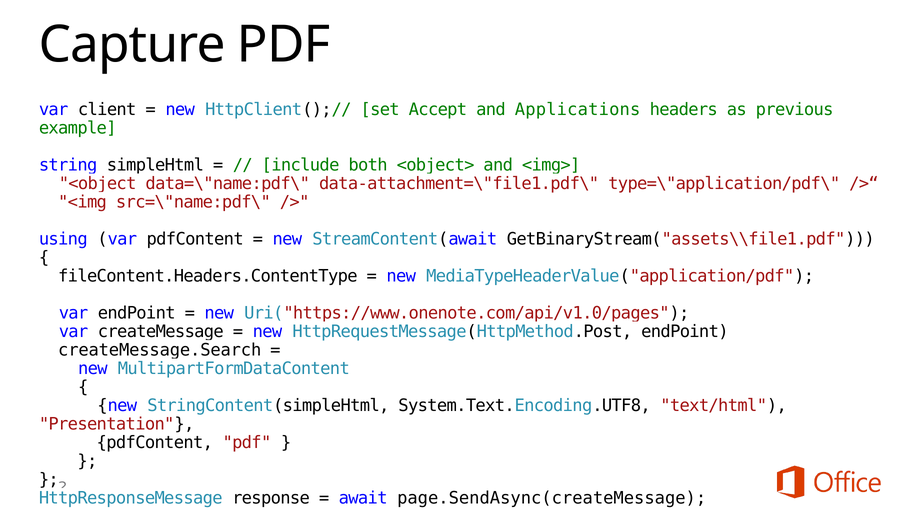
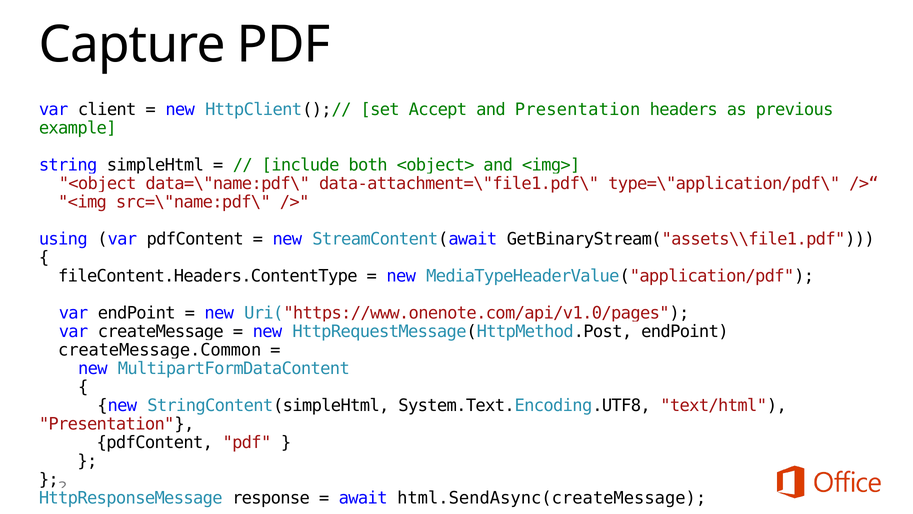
and Applications: Applications -> Presentation (578, 109)
createMessage.Search: createMessage.Search -> createMessage.Common (160, 350)
page.SendAsync(createMessage: page.SendAsync(createMessage -> html.SendAsync(createMessage (552, 498)
